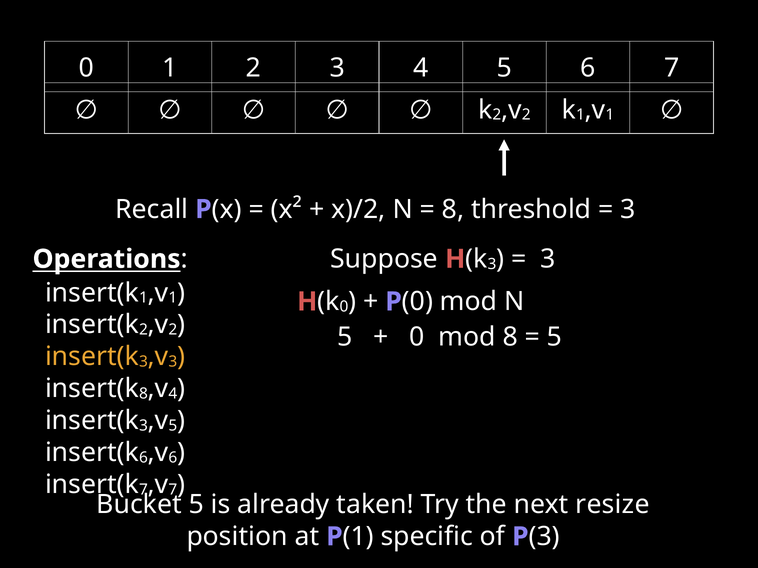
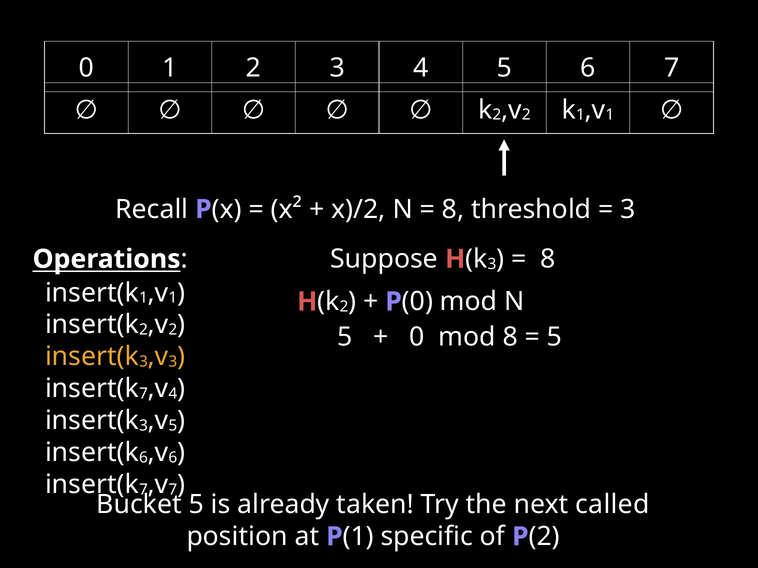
3: 3 -> 8 (548, 259)
0: 0 -> 2 (344, 307)
8: 8 -> 7 (144, 394)
resize: resize -> called (612, 505)
3: 3 -> 2 (544, 537)
